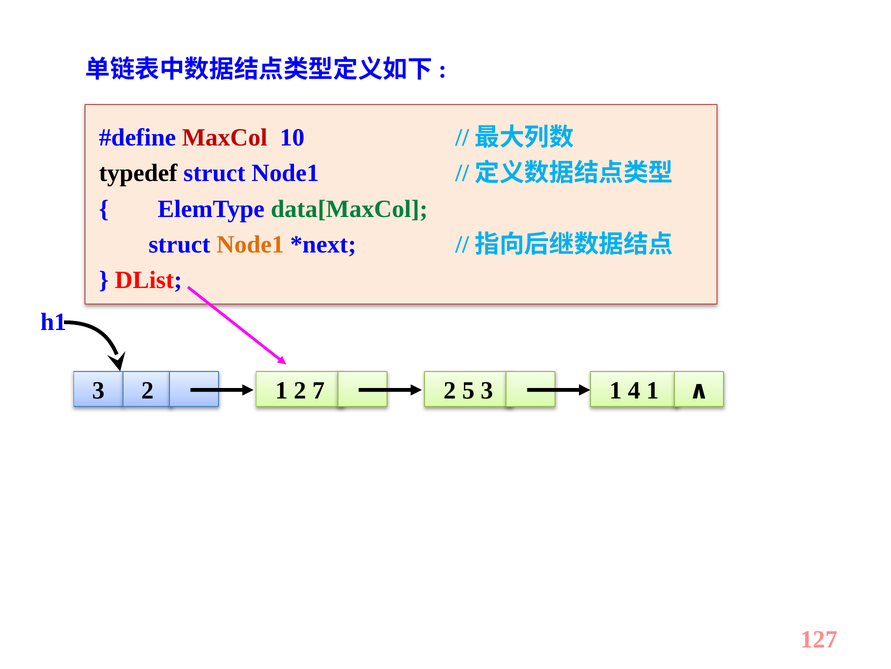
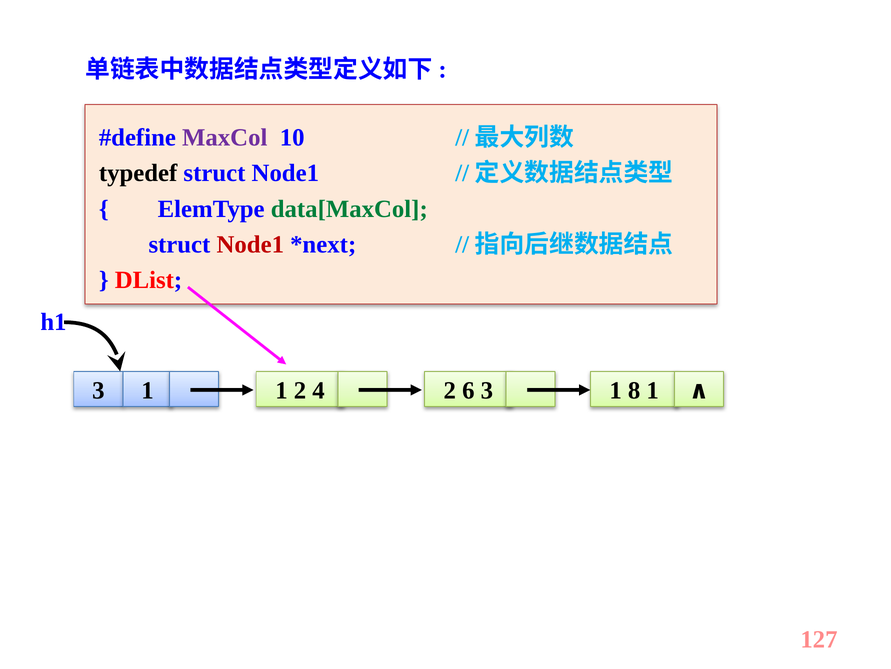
MaxCol colour: red -> purple (225, 137)
Node1 colour: orange -> red (250, 244)
2: 2 -> 1 (147, 390)
7: 7 -> 4 (319, 390)
5: 5 -> 6 (468, 390)
4: 4 -> 8 (634, 390)
